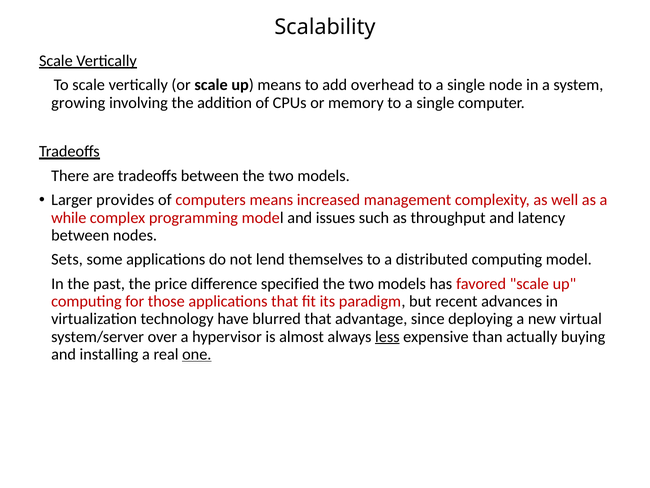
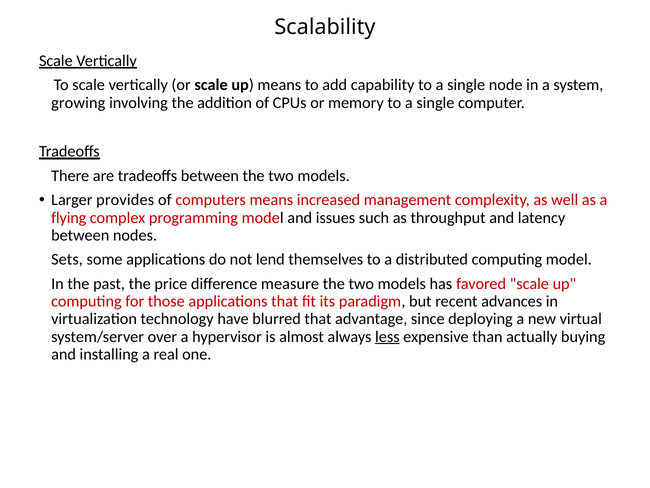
overhead: overhead -> capability (383, 85)
while: while -> flying (69, 217)
specified: specified -> measure (290, 284)
one underline: present -> none (197, 354)
